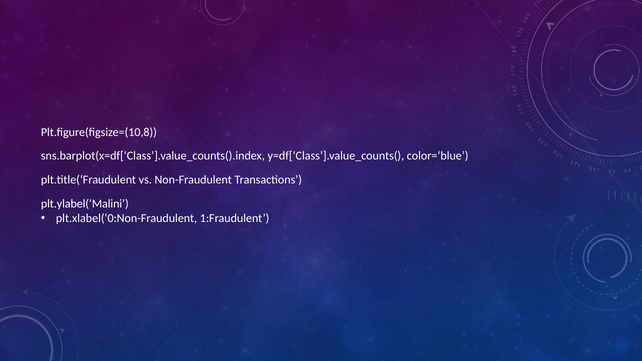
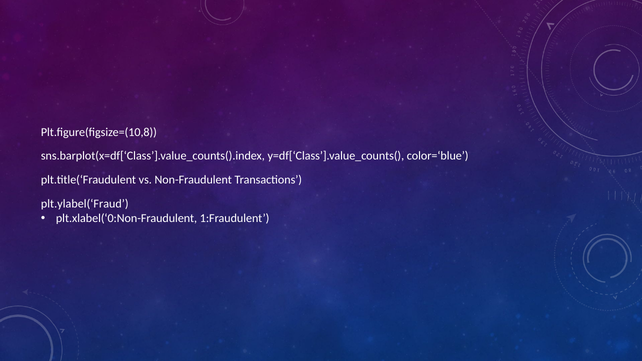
plt.ylabel(‘Malini: plt.ylabel(‘Malini -> plt.ylabel(‘Fraud (85, 204)
